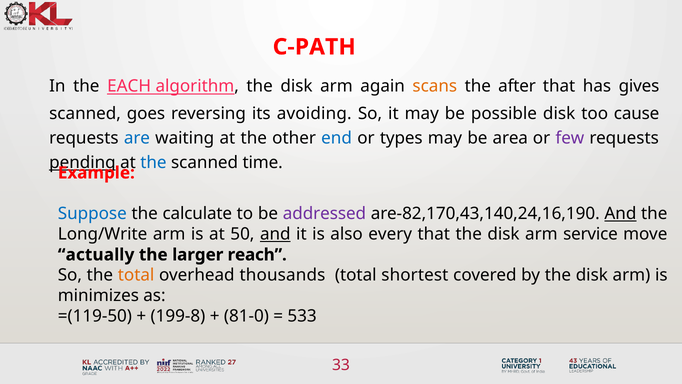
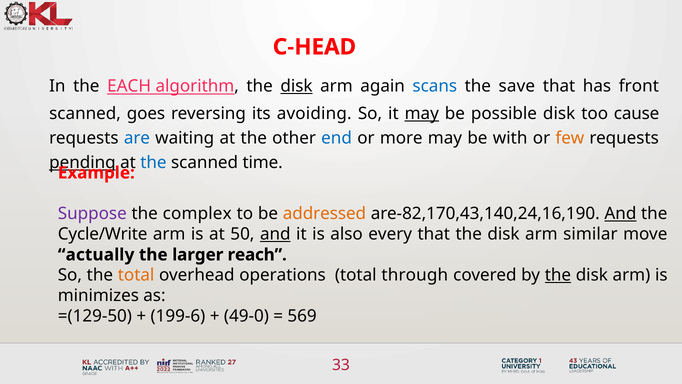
C-PATH: C-PATH -> C-HEAD (314, 47)
disk underline: none -> present (296, 86)
scans colour: orange -> blue (435, 86)
after: after -> save (517, 86)
gives: gives -> front (639, 86)
may underline: none -> present (422, 114)
types: types -> more (401, 138)
area: area -> with (510, 138)
few colour: purple -> orange (570, 138)
Suppose colour: blue -> purple (92, 214)
calculate: calculate -> complex (197, 214)
addressed colour: purple -> orange (324, 214)
Long/Write: Long/Write -> Cycle/Write (103, 234)
service: service -> similar (590, 234)
thousands: thousands -> operations (283, 275)
shortest: shortest -> through (415, 275)
the underline: none -> present (558, 275)
=(119-50: =(119-50 -> =(129-50 (95, 316)
199-8: 199-8 -> 199-6 (178, 316)
81-0: 81-0 -> 49-0 (246, 316)
533: 533 -> 569 (302, 316)
